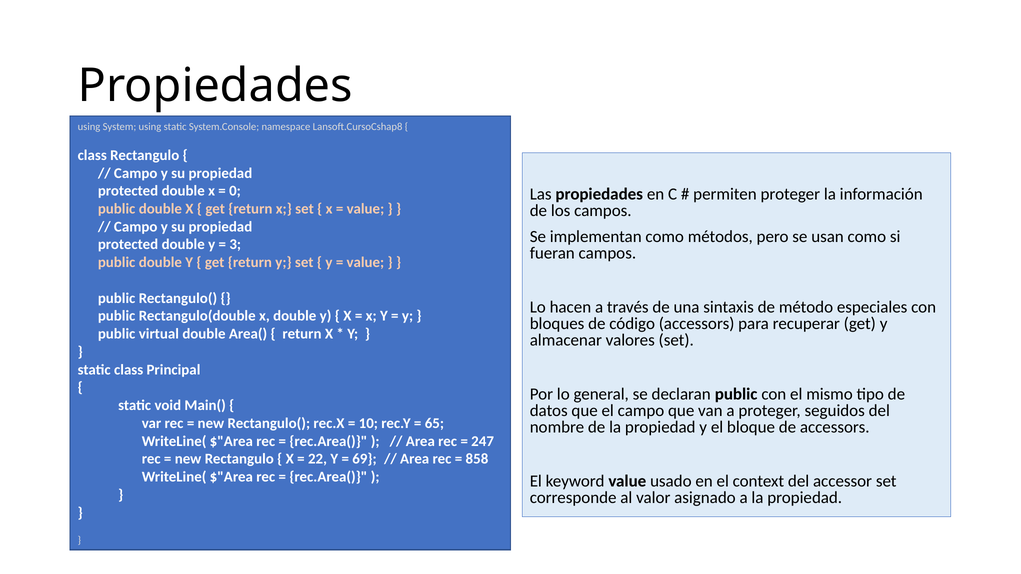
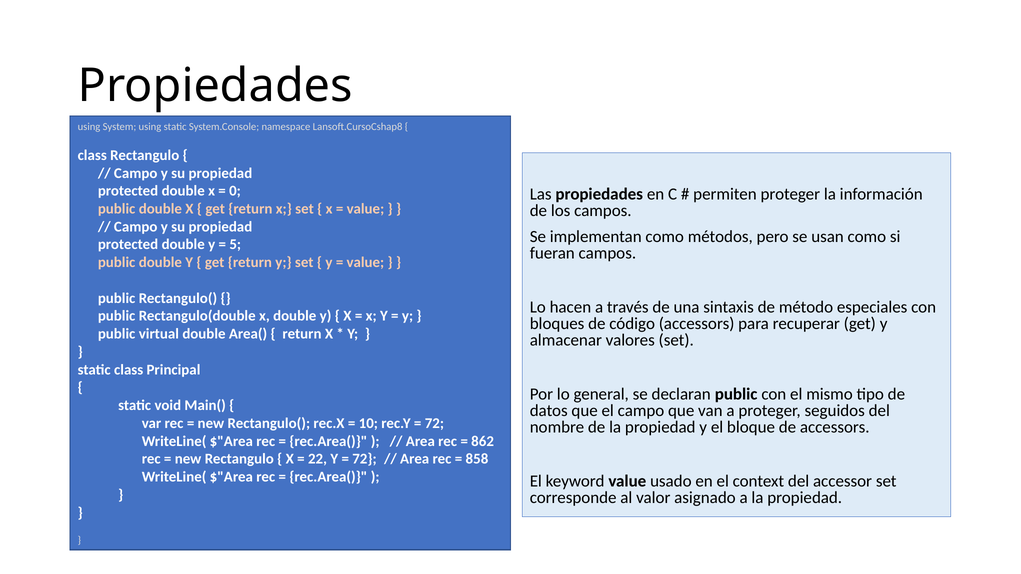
3: 3 -> 5 (235, 245)
65: 65 -> 72 (434, 423)
247: 247 -> 862 (483, 441)
69: 69 -> 72 (364, 459)
